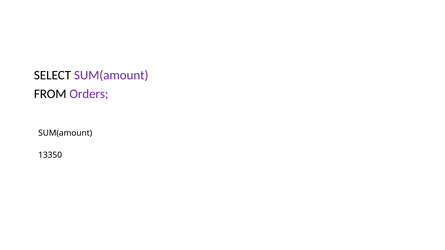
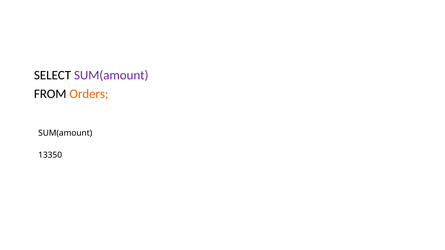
Orders colour: purple -> orange (89, 94)
